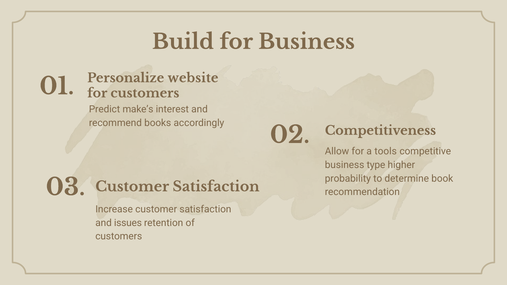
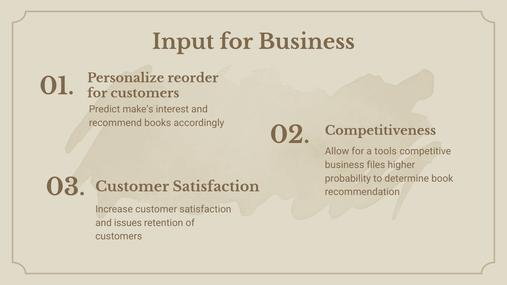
Build: Build -> Input (183, 42)
website: website -> reorder (193, 78)
type: type -> files (376, 165)
